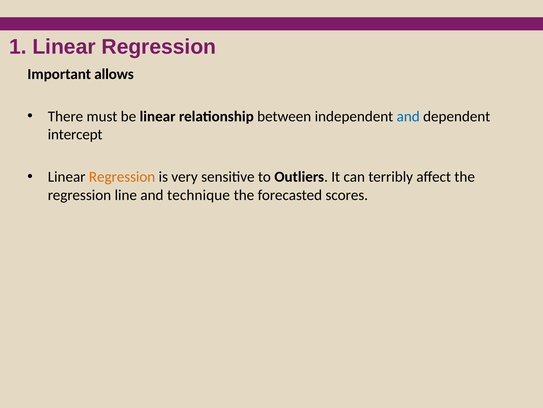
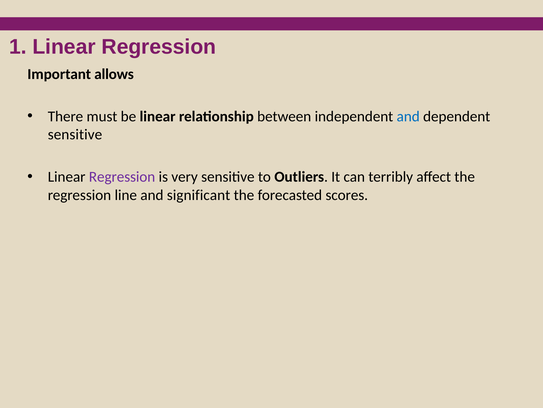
intercept: intercept -> sensitive (75, 134)
Regression colour: orange -> purple (122, 177)
technique: technique -> significant (199, 195)
